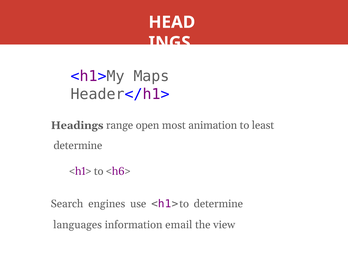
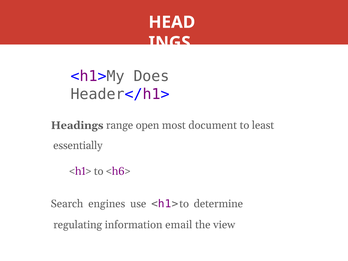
Maps: Maps -> Does (151, 76)
animation: animation -> document (213, 125)
determine: determine -> essentially (78, 146)
languages: languages -> regulating (78, 225)
